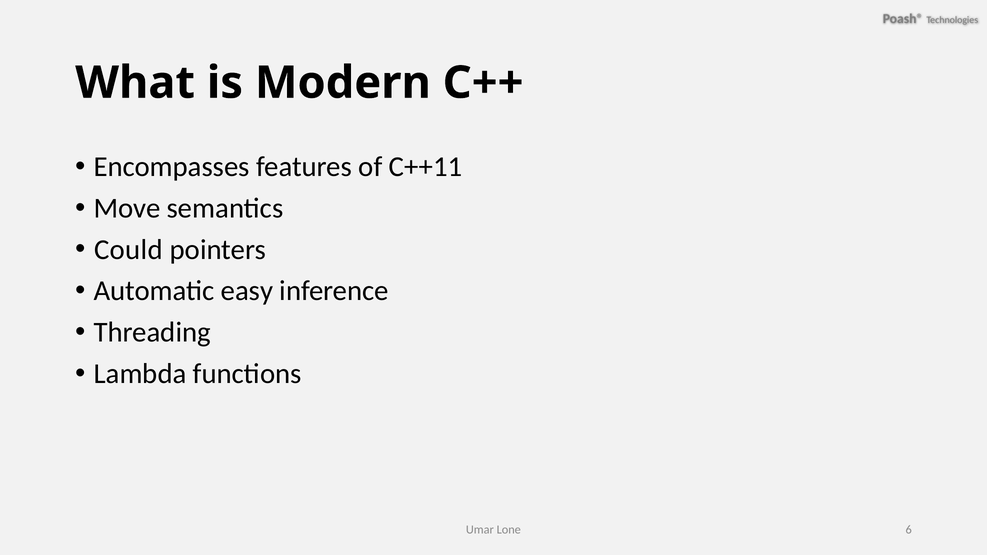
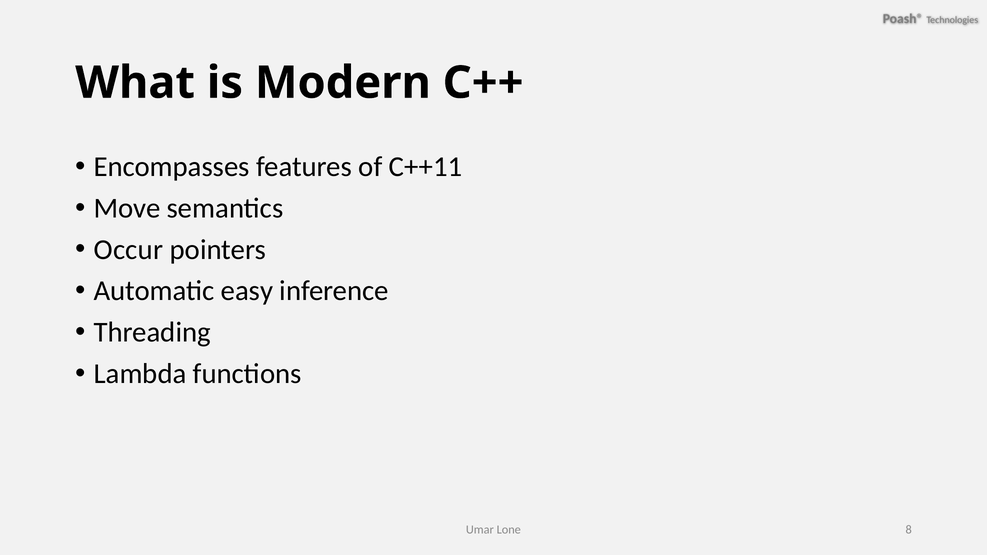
Could: Could -> Occur (128, 250)
6: 6 -> 8 (909, 530)
